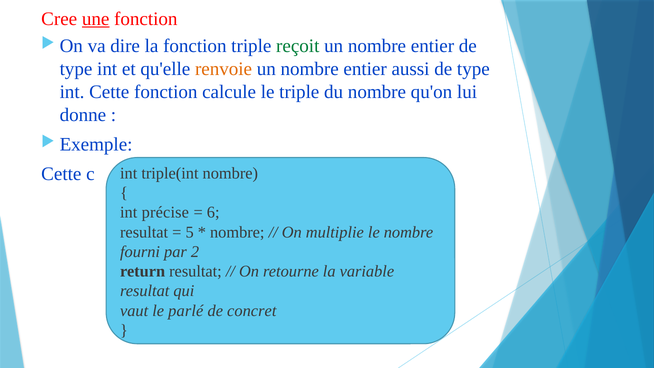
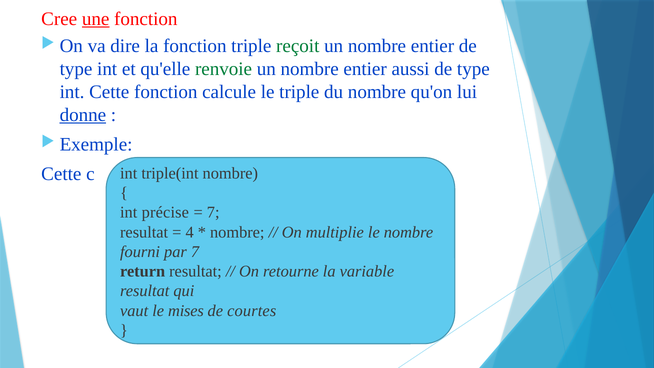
renvoie colour: orange -> green (224, 69)
donne underline: none -> present (83, 115)
6: 6 -> 7 (213, 212)
5: 5 -> 4 (190, 232)
par 2: 2 -> 7 (195, 252)
parlé: parlé -> mises (186, 311)
concret: concret -> courtes (252, 311)
